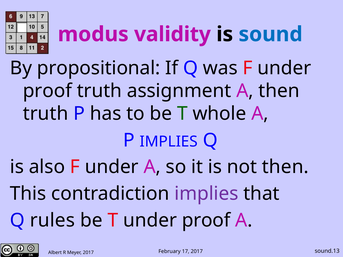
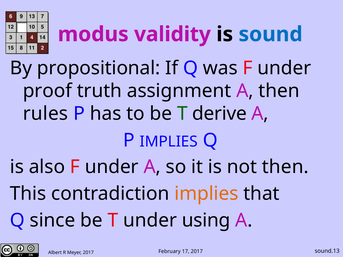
truth: truth -> rules (46, 114)
whole: whole -> derive (220, 114)
implies colour: purple -> orange (206, 194)
rules: rules -> since (52, 220)
T under proof: proof -> using (206, 220)
